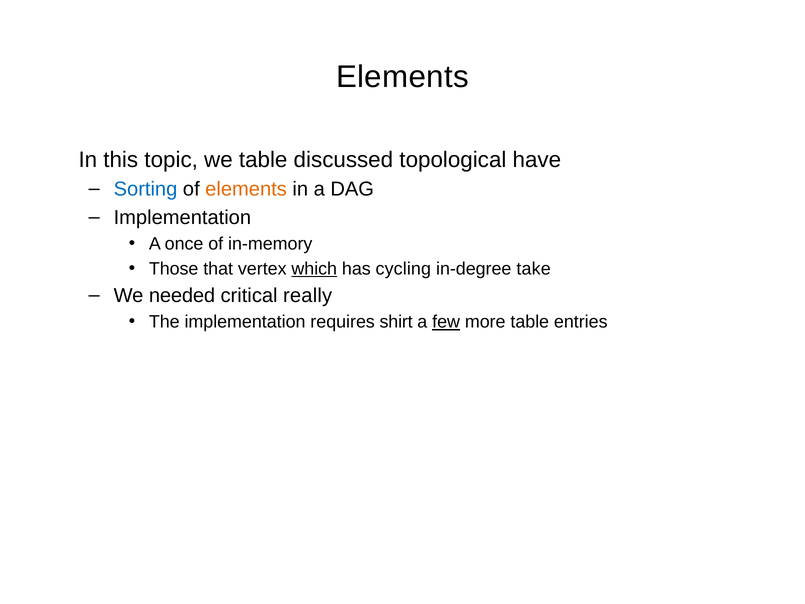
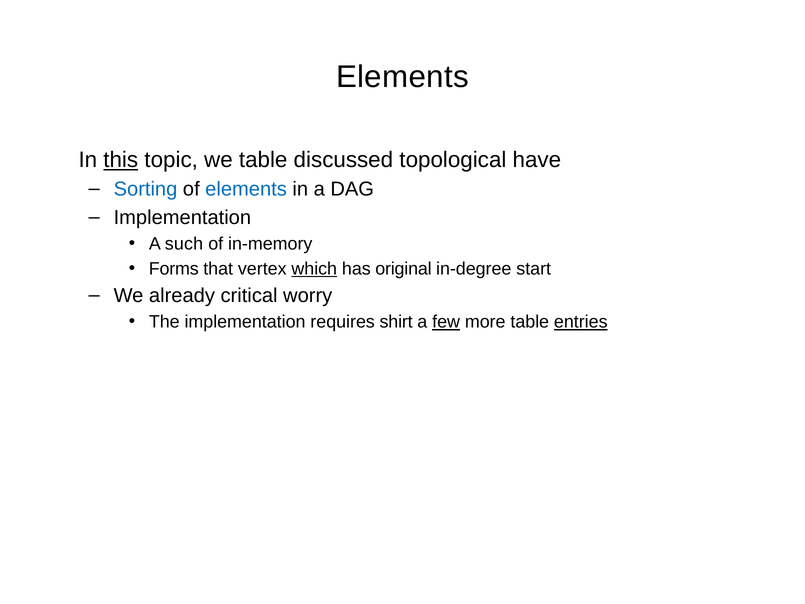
this underline: none -> present (121, 160)
elements colour: orange -> blue (246, 189)
once: once -> such (184, 244)
Those: Those -> Forms (174, 269)
cycling: cycling -> original (403, 269)
take: take -> start (534, 269)
needed: needed -> already (182, 296)
really: really -> worry (308, 296)
entries underline: none -> present (581, 322)
